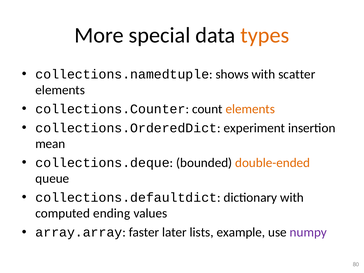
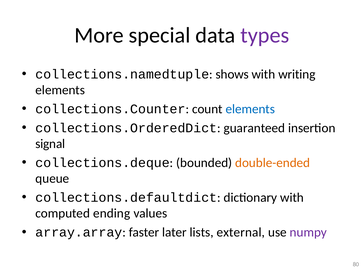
types colour: orange -> purple (265, 35)
scatter: scatter -> writing (297, 74)
elements colour: orange -> blue (250, 109)
experiment: experiment -> guaranteed (254, 128)
mean: mean -> signal (50, 144)
example: example -> external (241, 232)
